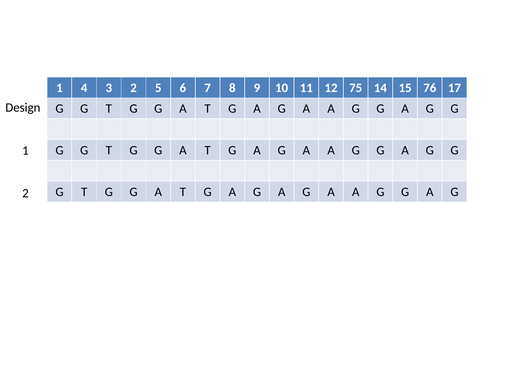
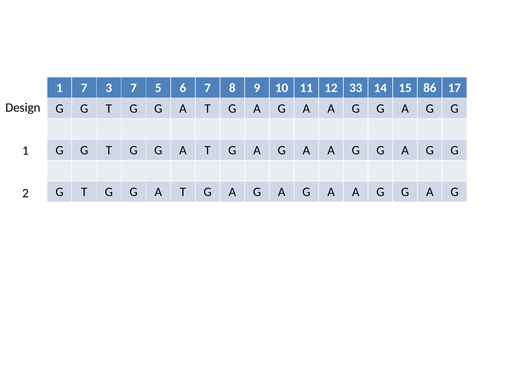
1 4: 4 -> 7 (84, 88)
3 2: 2 -> 7 (134, 88)
75: 75 -> 33 (356, 88)
76: 76 -> 86 (430, 88)
